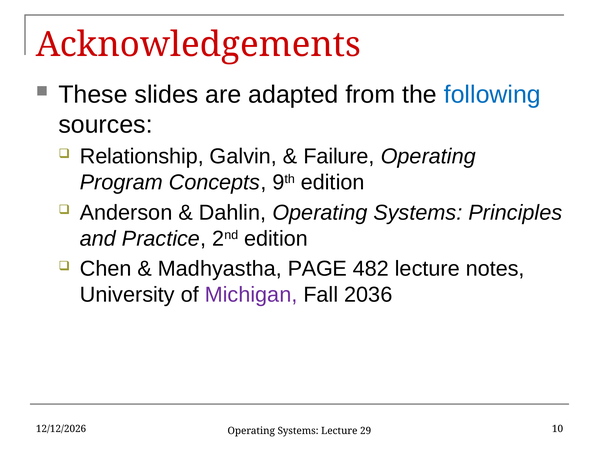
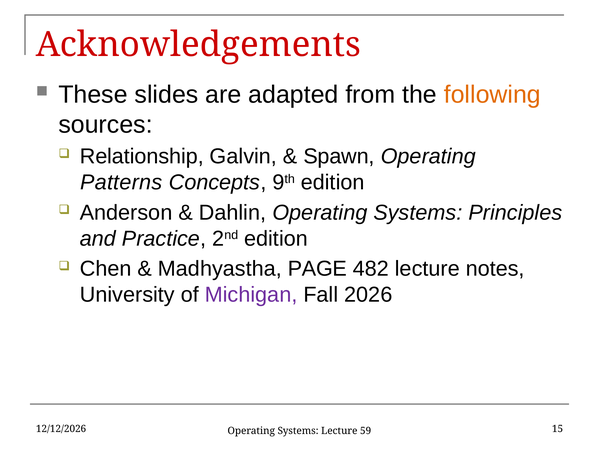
following colour: blue -> orange (492, 95)
Failure: Failure -> Spawn (339, 157)
Program: Program -> Patterns (121, 183)
2036: 2036 -> 2026 (368, 295)
10: 10 -> 15 (558, 429)
29: 29 -> 59 (366, 431)
